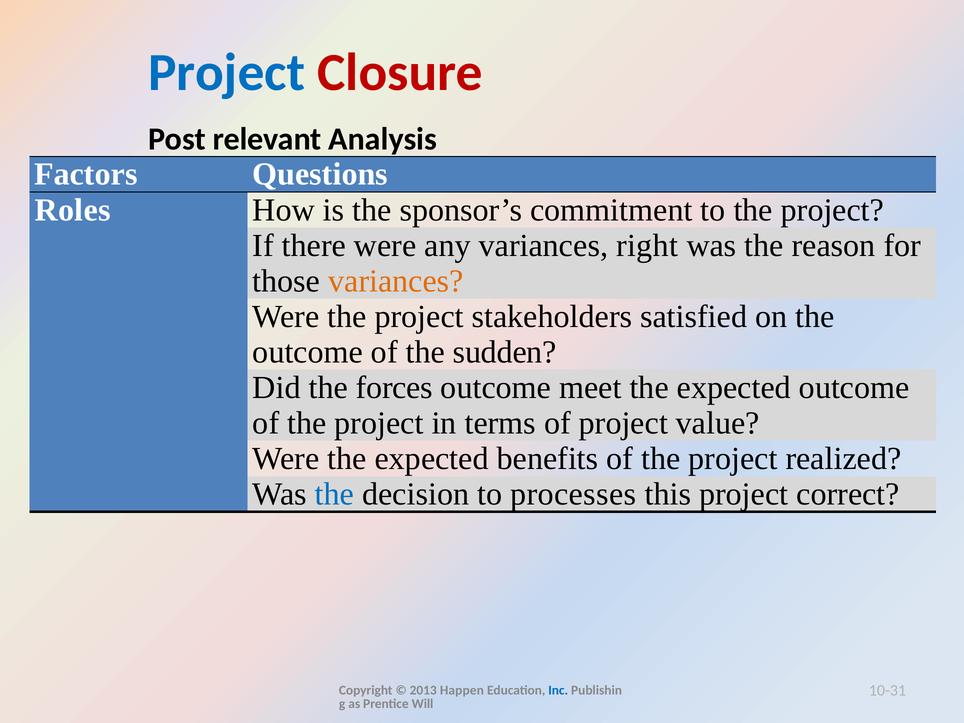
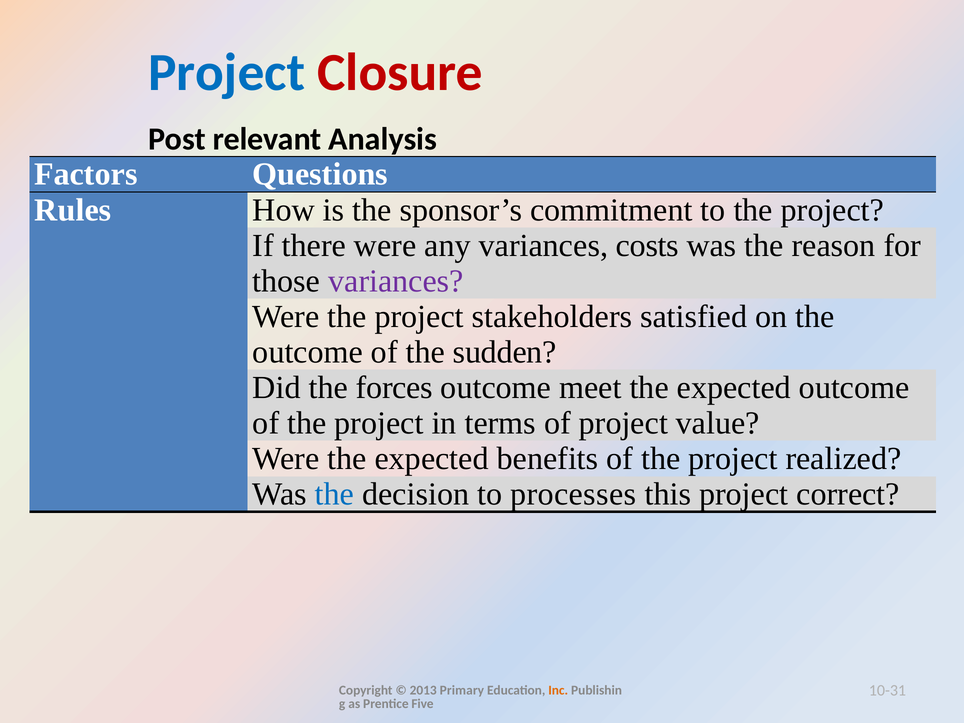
Roles: Roles -> Rules (73, 210)
right: right -> costs (647, 245)
variances colour: orange -> purple (396, 281)
Happen: Happen -> Primary (462, 690)
Inc colour: blue -> orange (558, 690)
Will: Will -> Five (423, 704)
